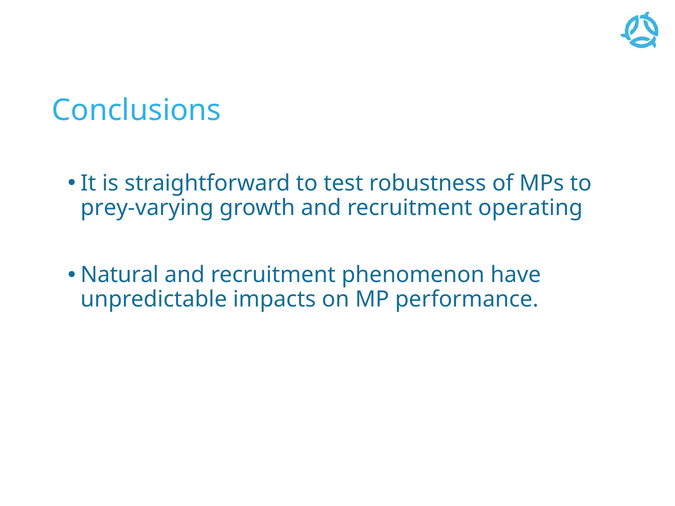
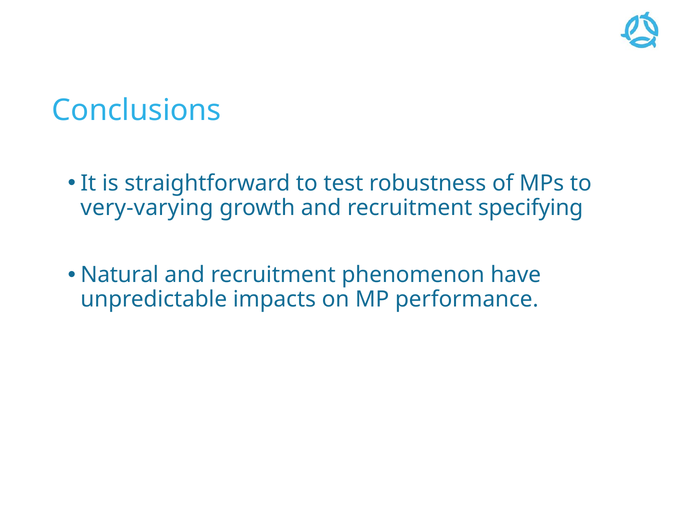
prey-varying: prey-varying -> very-varying (147, 208)
operating: operating -> specifying (531, 208)
